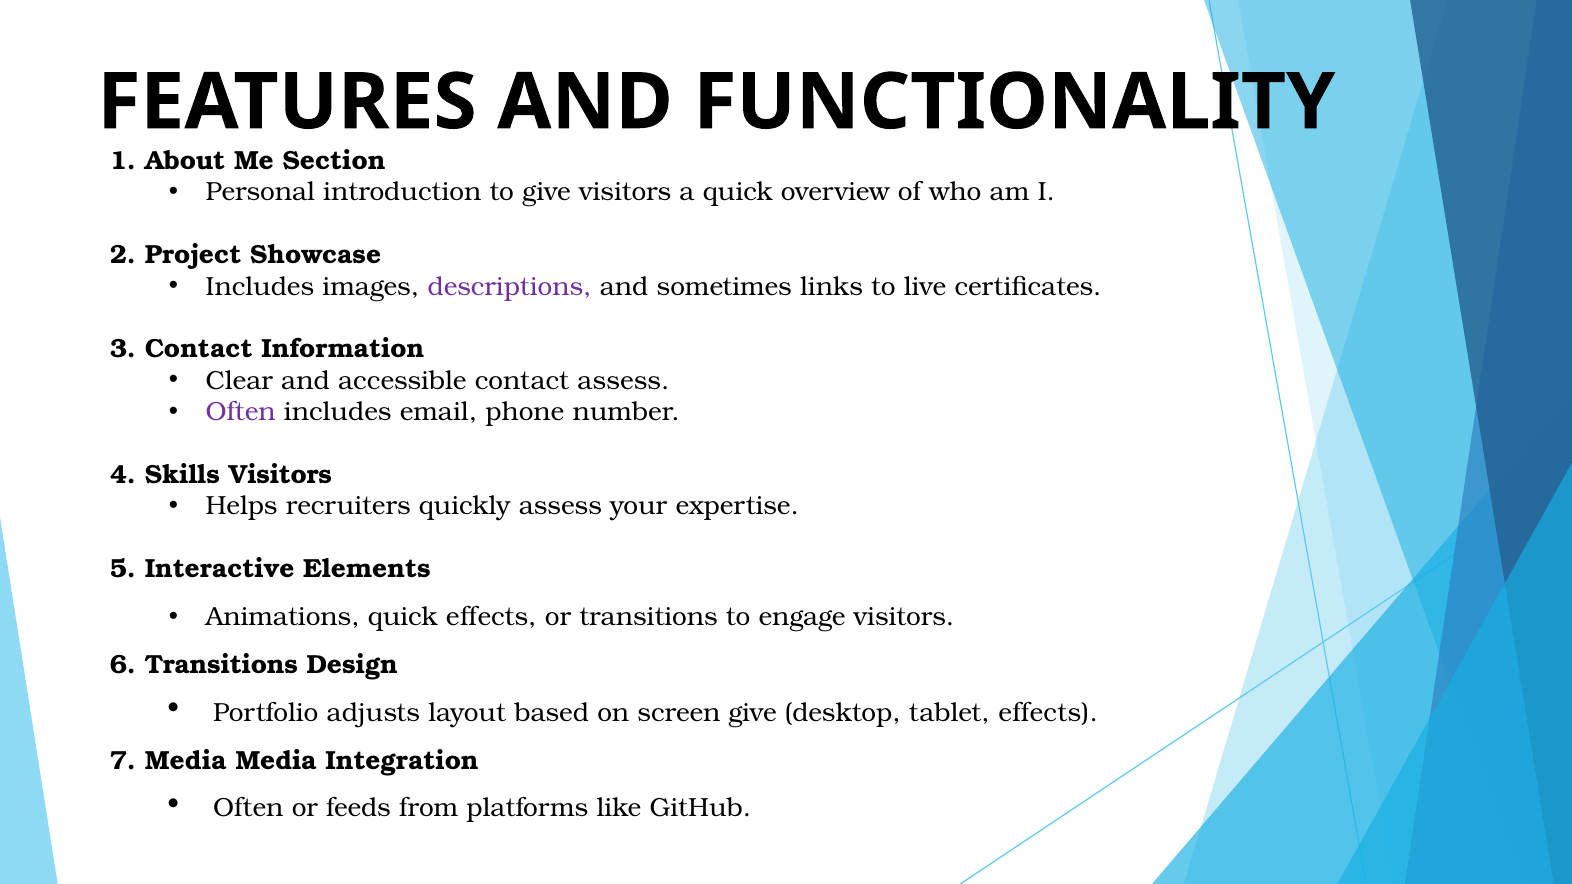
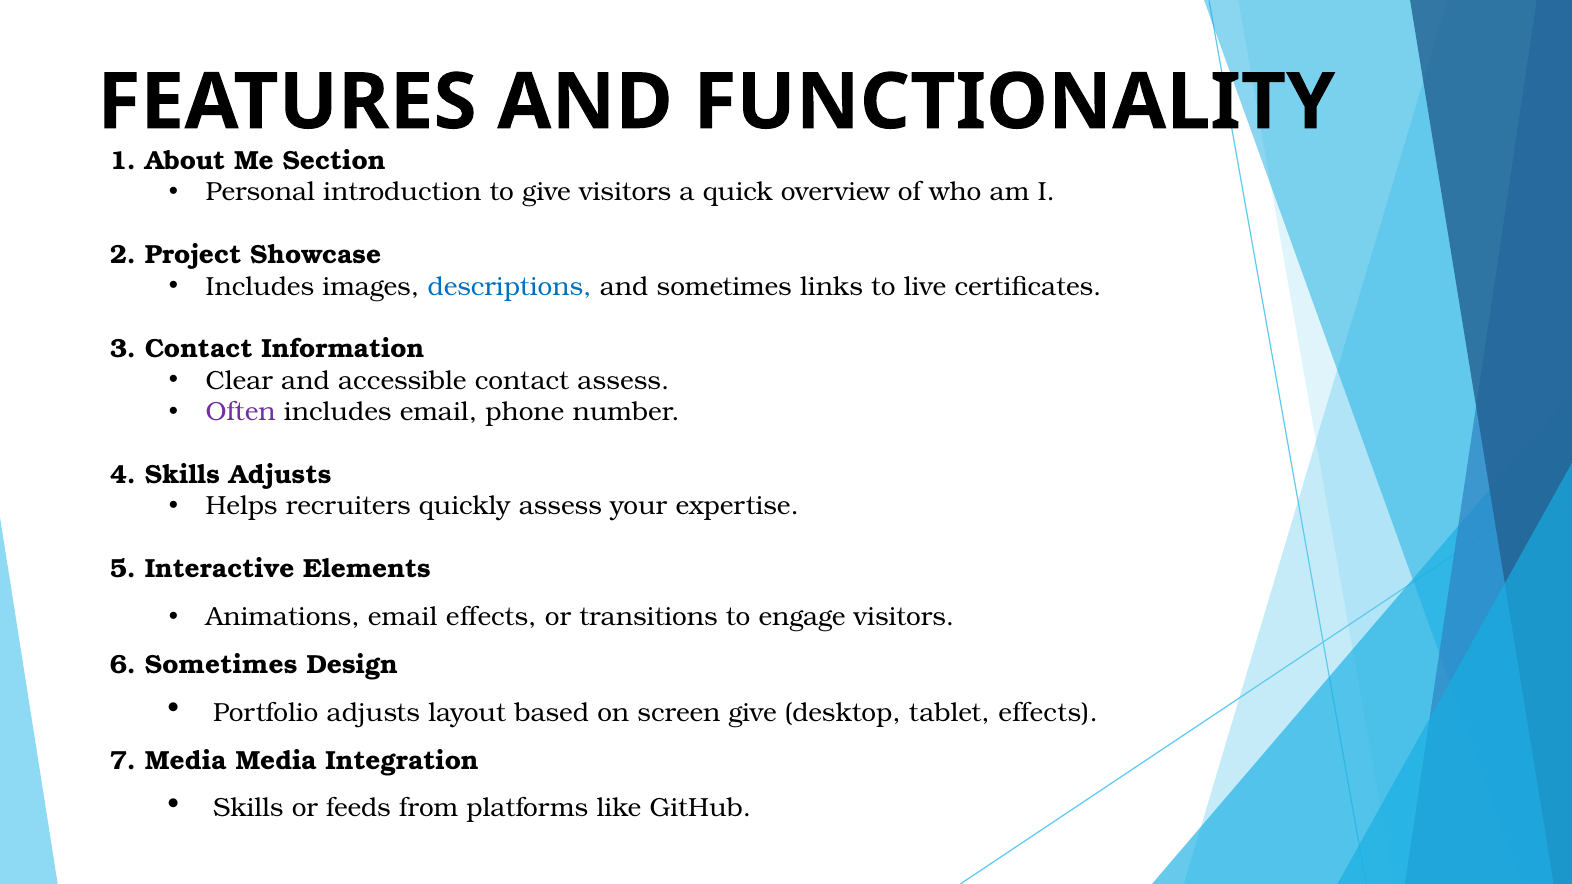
descriptions colour: purple -> blue (510, 287)
Skills Visitors: Visitors -> Adjusts (280, 475)
Animations quick: quick -> email (403, 617)
6 Transitions: Transitions -> Sometimes (221, 665)
Often: Often -> Skills (248, 808)
